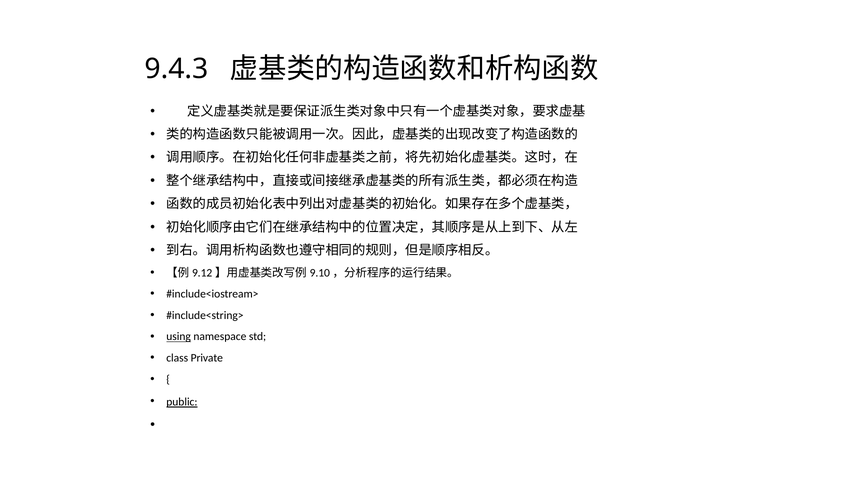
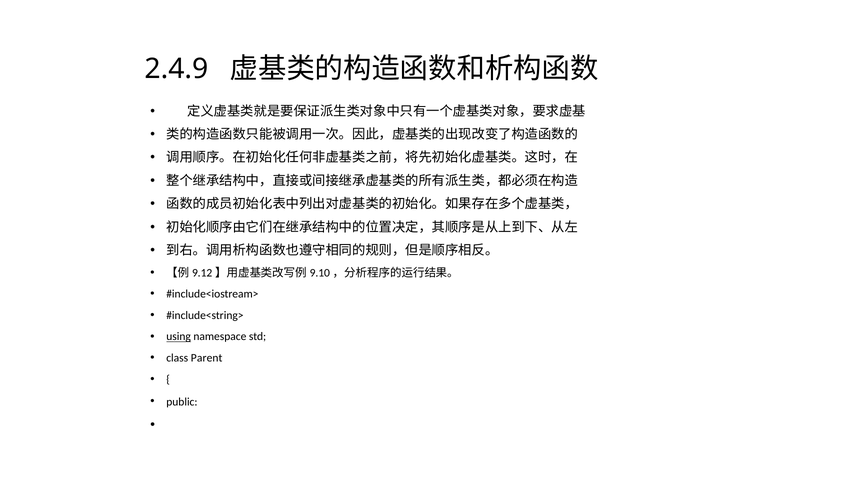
9.4.3: 9.4.3 -> 2.4.9 (176, 69)
Private: Private -> Parent (207, 358)
public underline: present -> none (182, 402)
